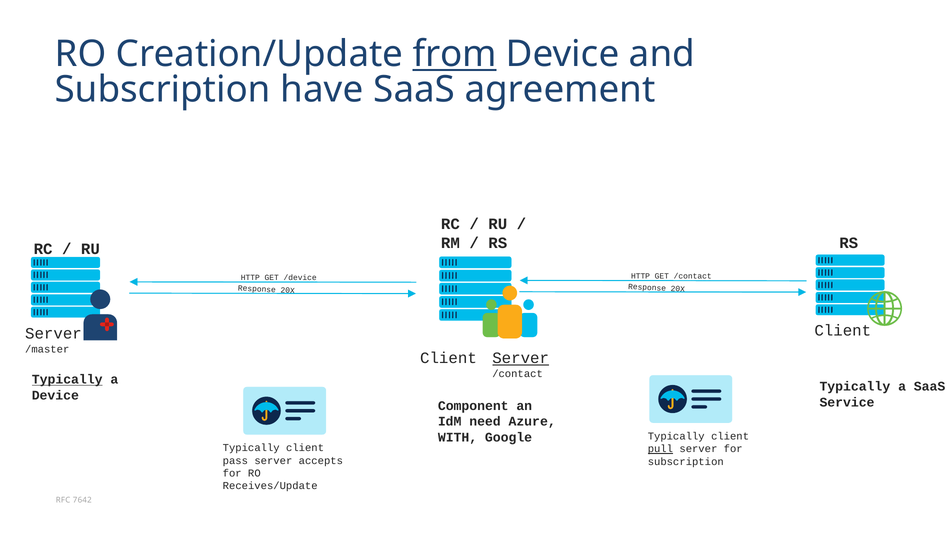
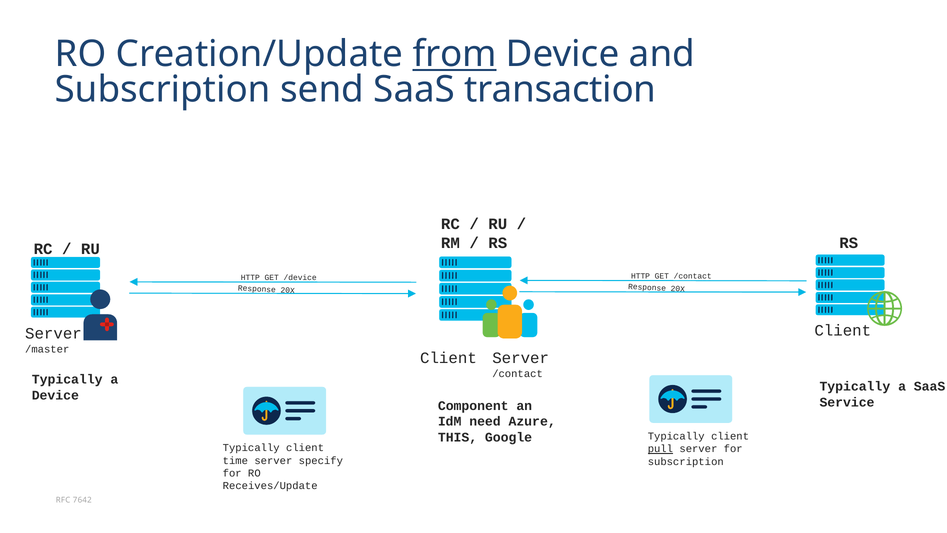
have: have -> send (322, 89)
agreement: agreement -> transaction (560, 89)
Server underline: present -> none (521, 358)
Typically underline: present -> none (67, 379)
WITH: WITH -> THIS (458, 437)
pass: pass -> time (235, 460)
accepts: accepts -> specify (321, 460)
